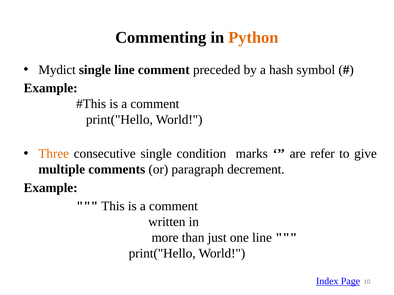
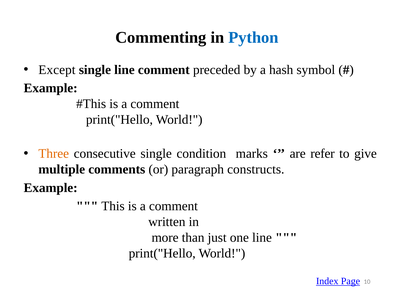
Python colour: orange -> blue (253, 38)
Mydict: Mydict -> Except (57, 70)
decrement: decrement -> constructs (256, 170)
